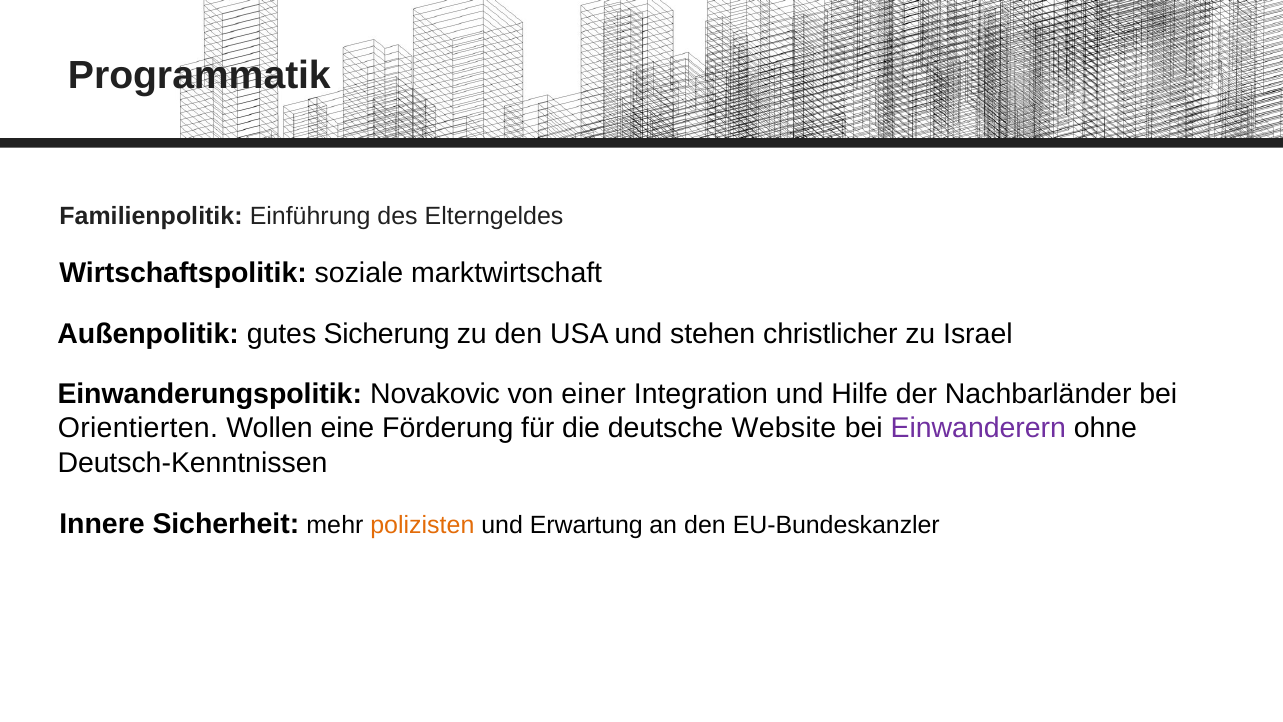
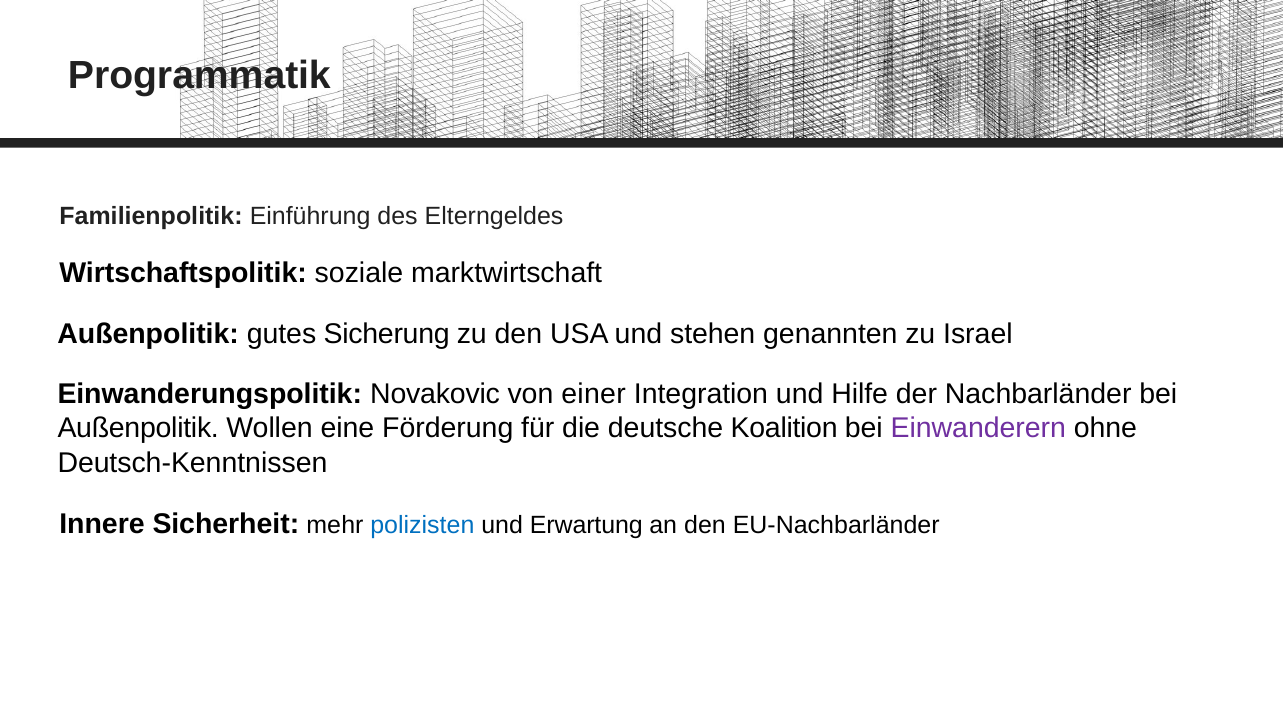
christlicher: christlicher -> genannten (830, 334)
Orientierten: Orientierten -> Außenpolitik (138, 428)
Website: Website -> Koalition (784, 428)
polizisten colour: orange -> blue (422, 525)
EU-Bundeskanzler: EU-Bundeskanzler -> EU-Nachbarländer (836, 525)
